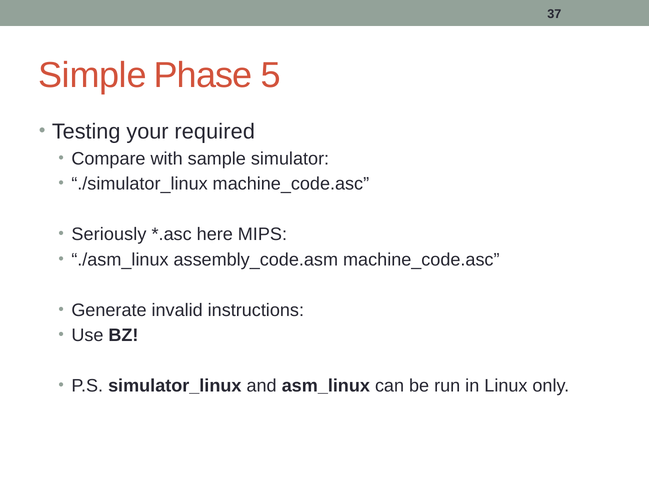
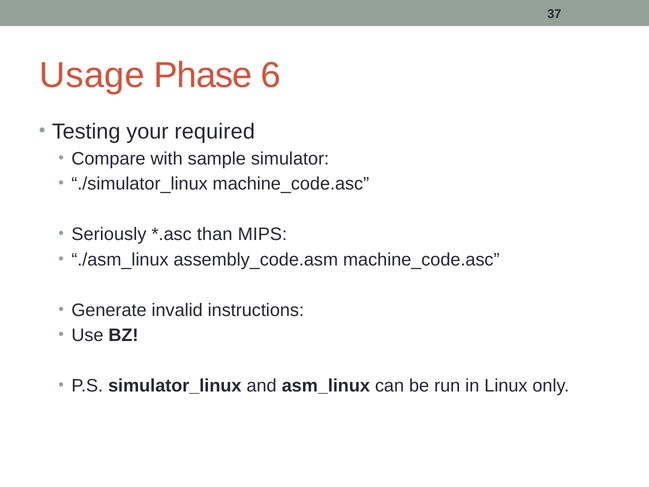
Simple: Simple -> Usage (92, 76)
5: 5 -> 6 (271, 76)
here: here -> than (215, 234)
